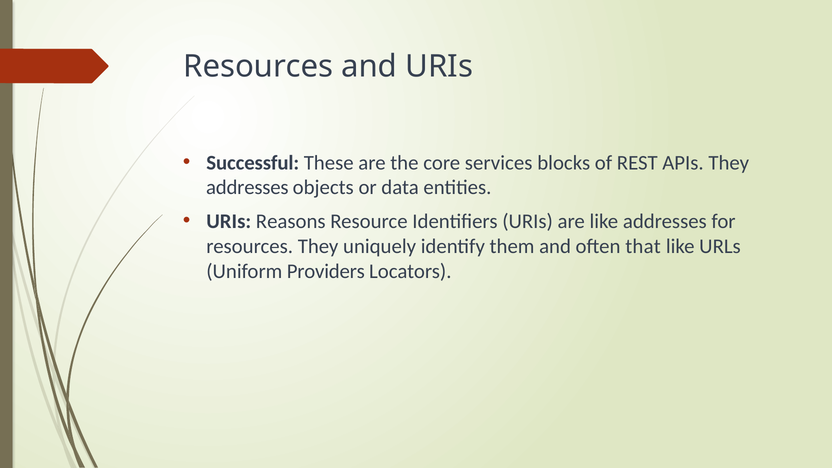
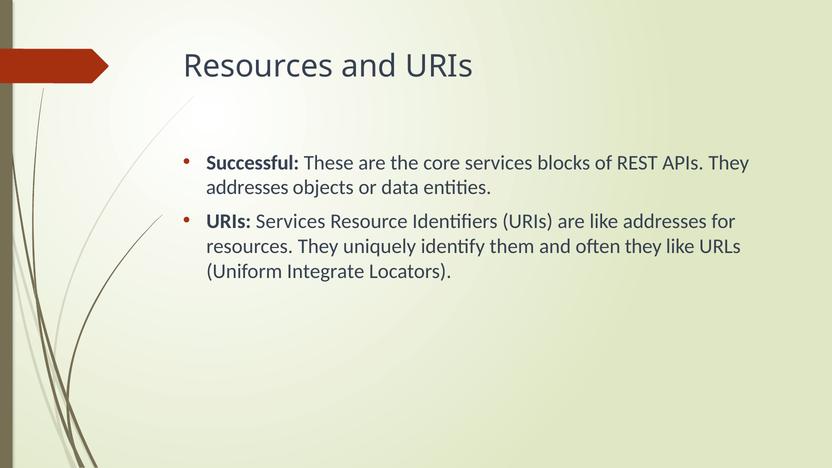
URIs Reasons: Reasons -> Services (291, 221)
often that: that -> they (643, 246)
Providers: Providers -> Integrate (326, 271)
